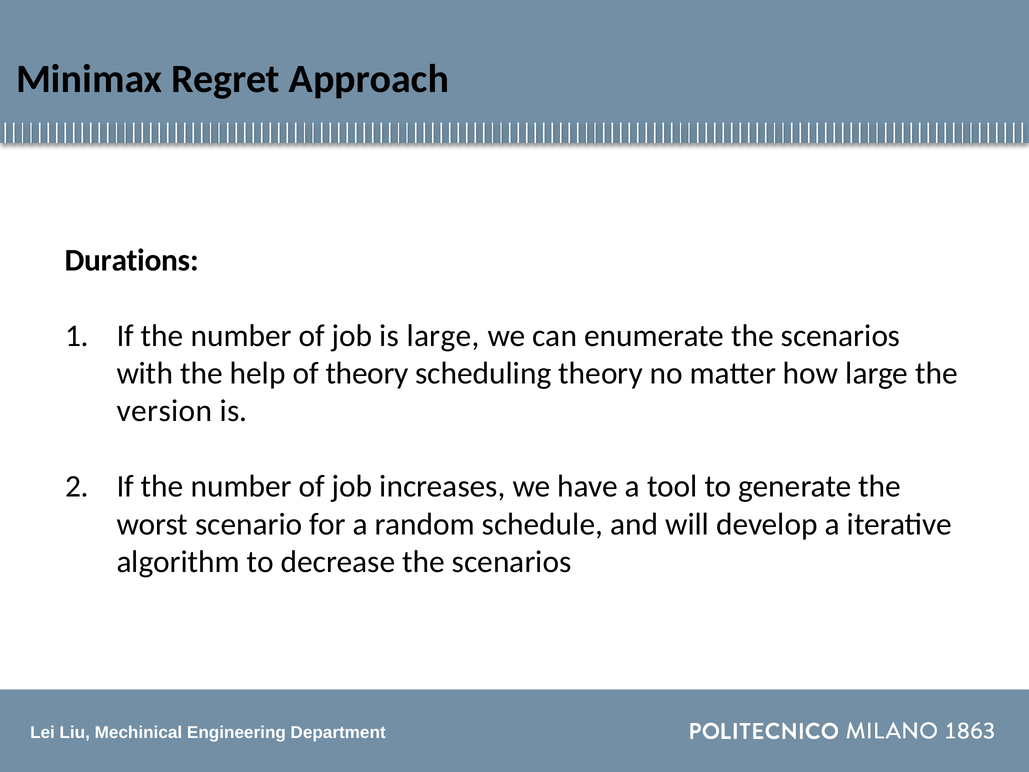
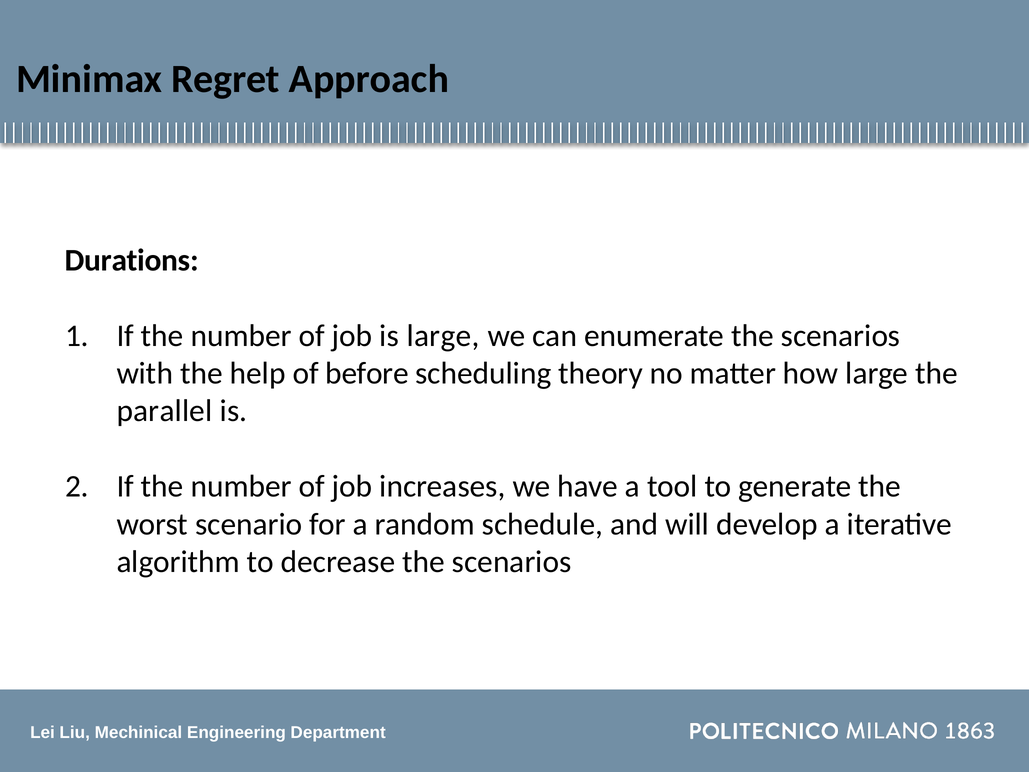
of theory: theory -> before (367, 373)
version: version -> parallel (164, 411)
